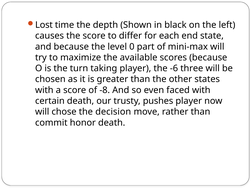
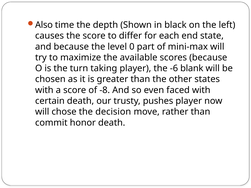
Lost: Lost -> Also (44, 25)
three: three -> blank (192, 68)
